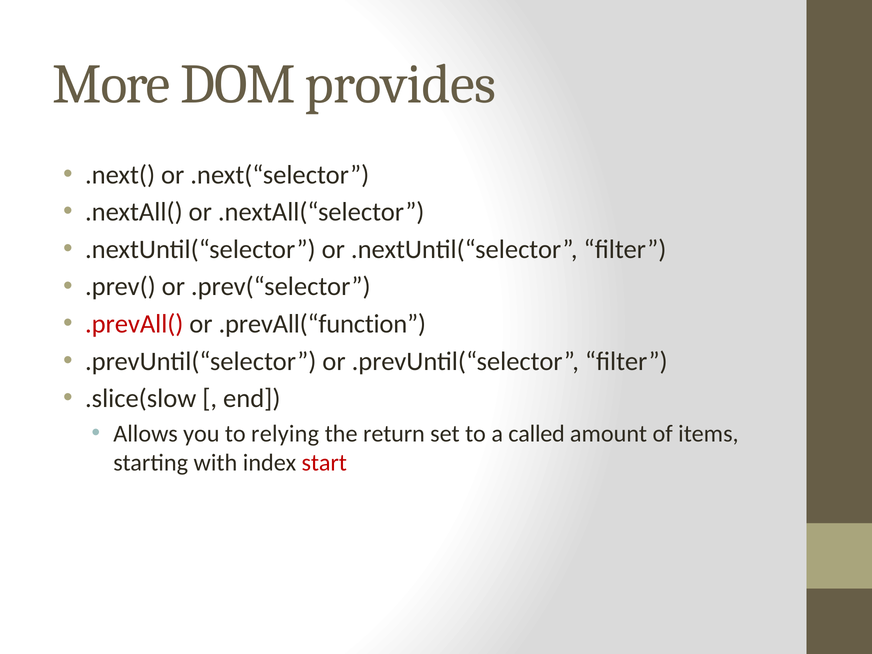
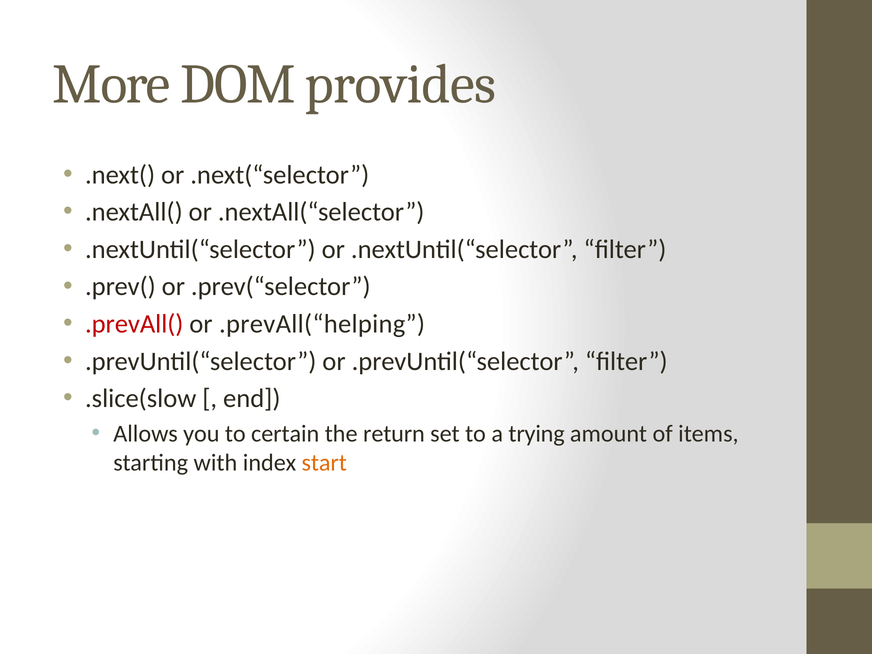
.prevAll(“function: .prevAll(“function -> .prevAll(“helping (322, 324)
relying: relying -> certain (285, 434)
called: called -> trying (537, 434)
start colour: red -> orange (324, 463)
